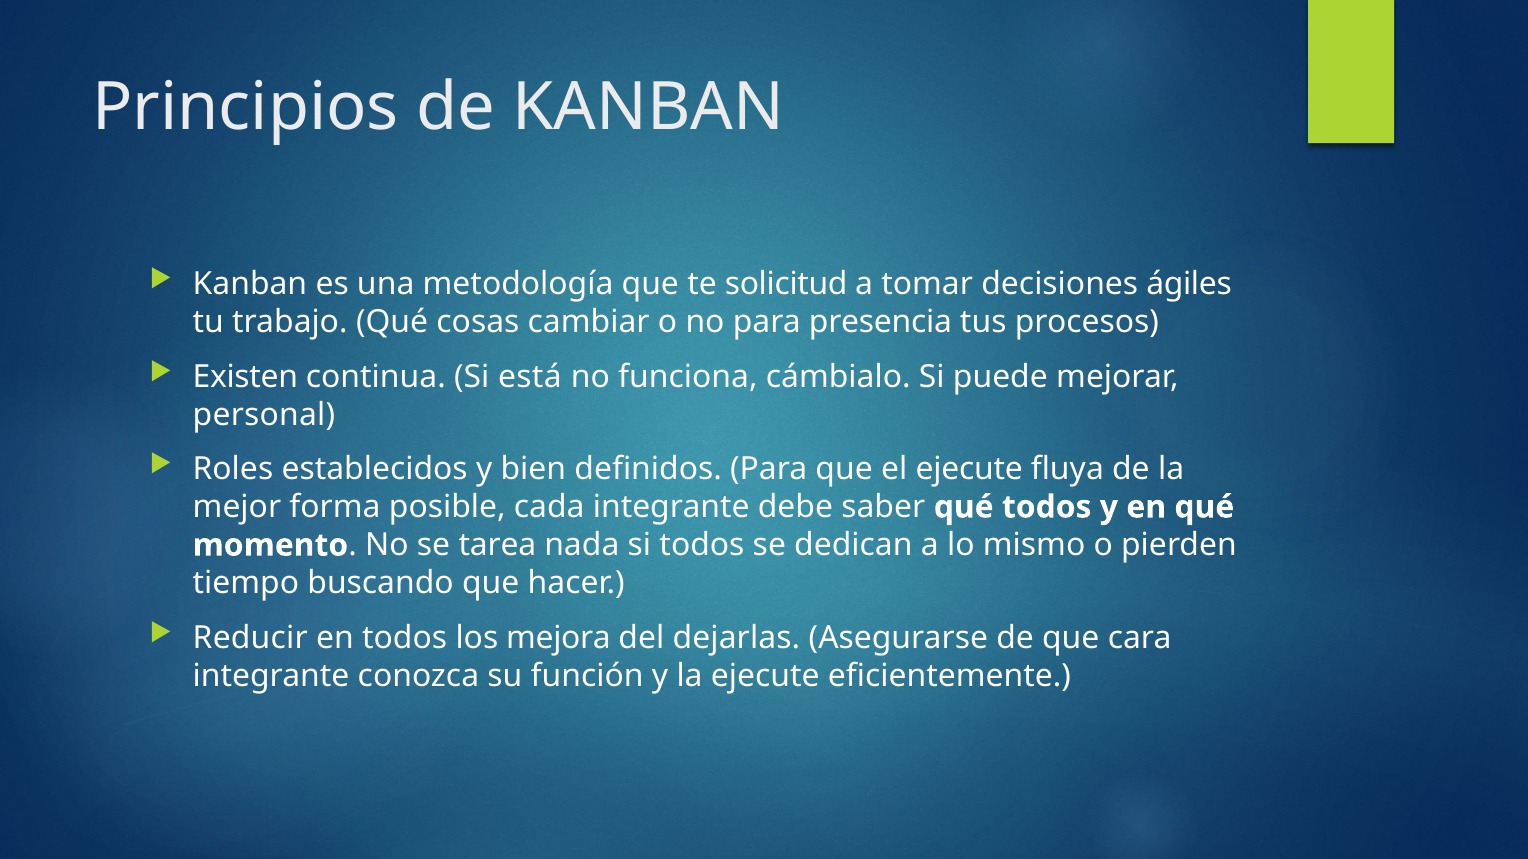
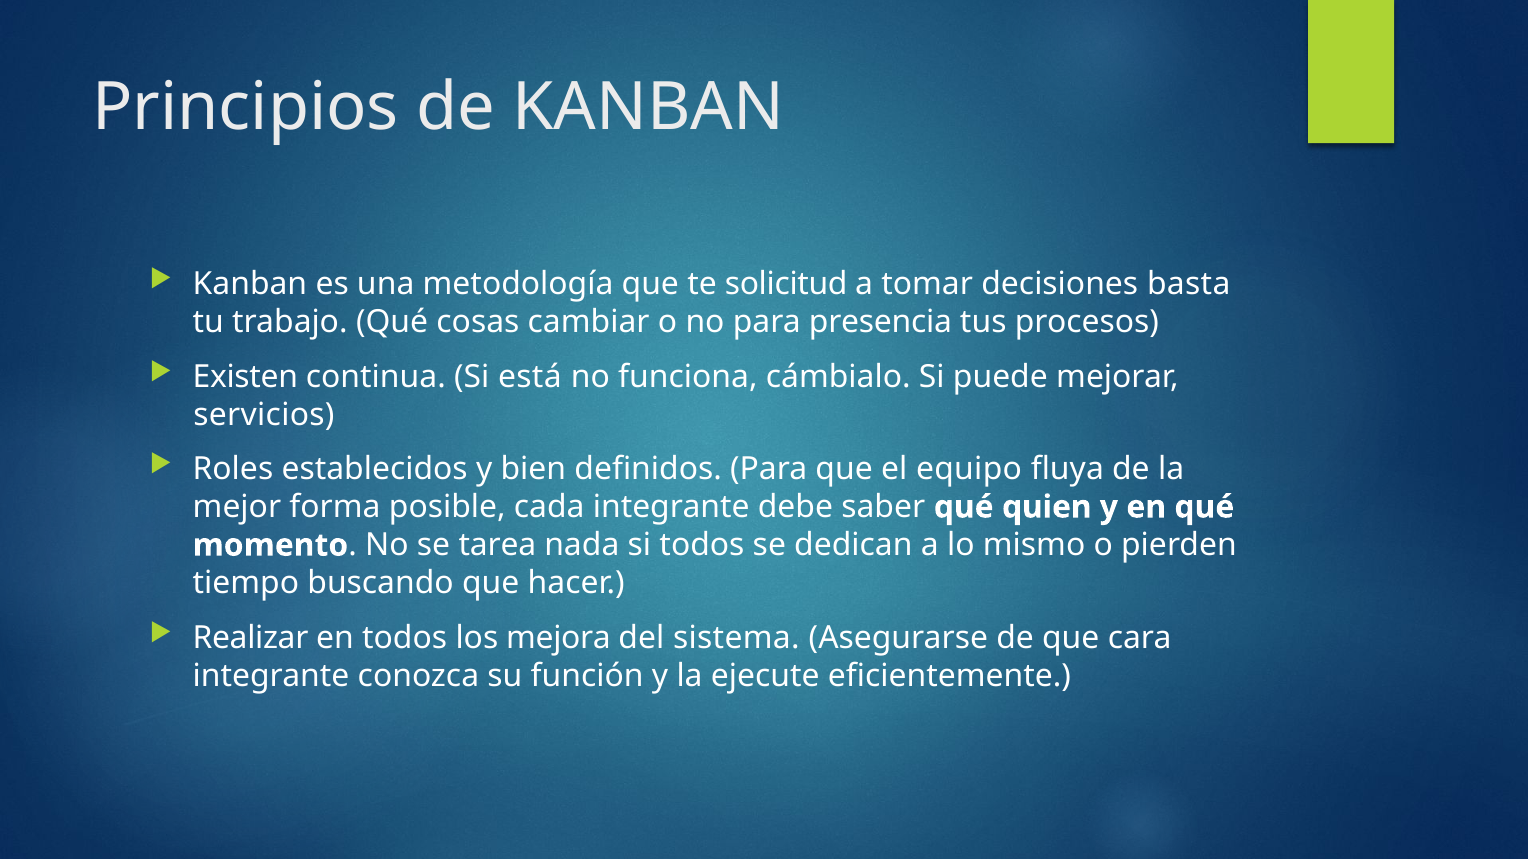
ágiles: ágiles -> basta (1189, 284)
personal: personal -> servicios (264, 415)
el ejecute: ejecute -> equipo (969, 469)
qué todos: todos -> quien (1047, 507)
Reducir: Reducir -> Realizar (250, 638)
dejarlas: dejarlas -> sistema (736, 638)
